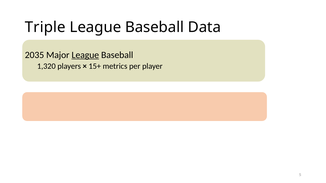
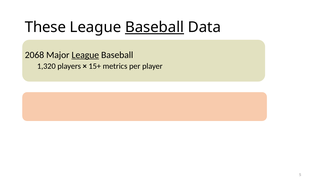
Triple: Triple -> These (45, 27)
Baseball underline: none -> present (155, 27)
2035: 2035 -> 2068 (34, 55)
